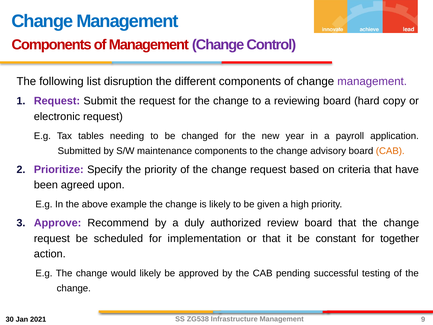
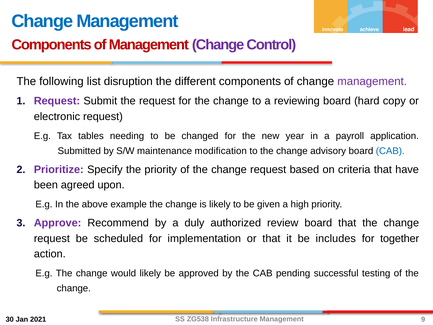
maintenance components: components -> modification (221, 151)
CAB colour: orange -> blue (390, 151)
constant: constant -> includes (336, 238)
